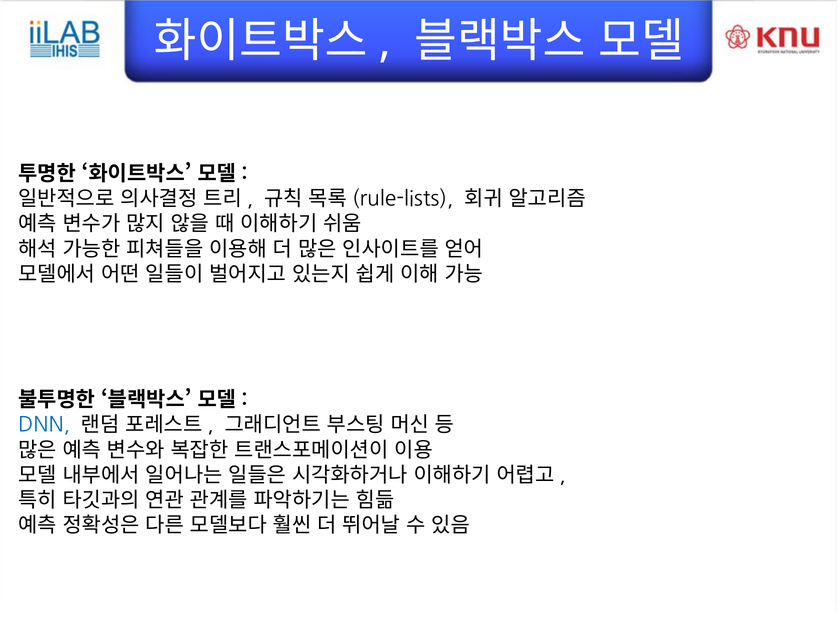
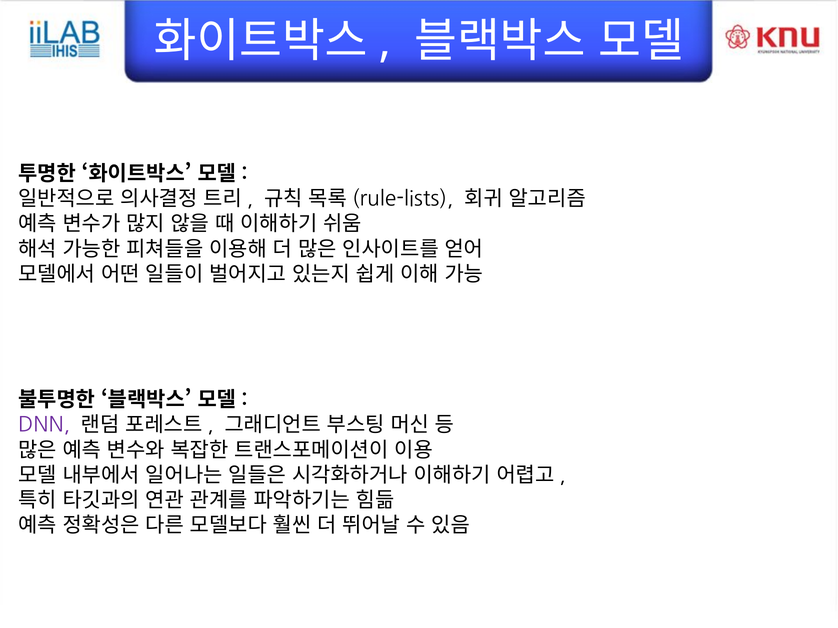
DNN colour: blue -> purple (44, 425)
